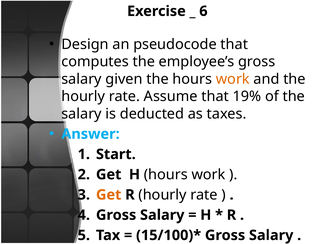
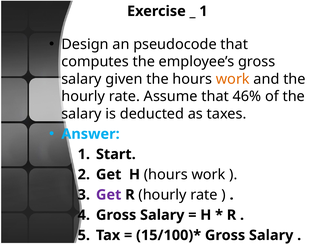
6: 6 -> 1 (203, 11)
19%: 19% -> 46% (247, 97)
Get colour: orange -> purple (109, 195)
